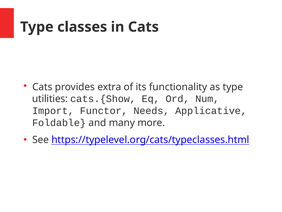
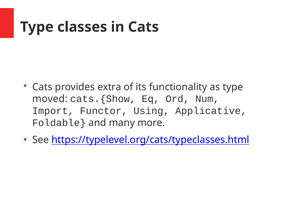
utilities: utilities -> moved (50, 99)
Needs: Needs -> Using (151, 111)
